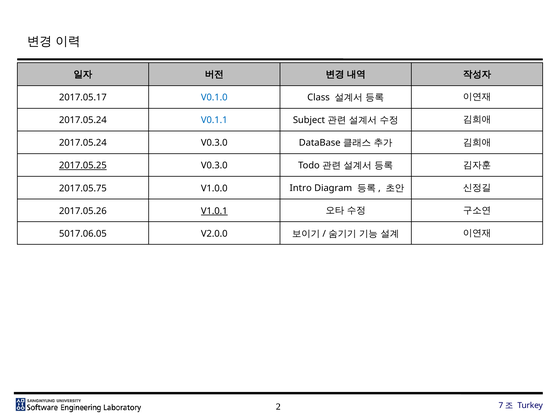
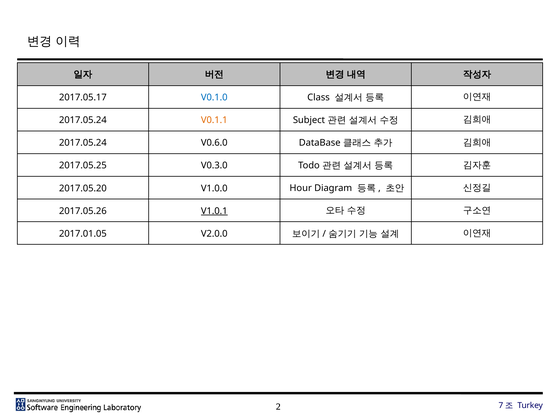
V0.1.1 colour: blue -> orange (214, 120)
2017.05.24 V0.3.0: V0.3.0 -> V0.6.0 (214, 143)
2017.05.25 underline: present -> none (83, 166)
2017.05.75: 2017.05.75 -> 2017.05.20 (83, 188)
Intro: Intro -> Hour (301, 188)
5017.06.05: 5017.06.05 -> 2017.01.05 (83, 234)
